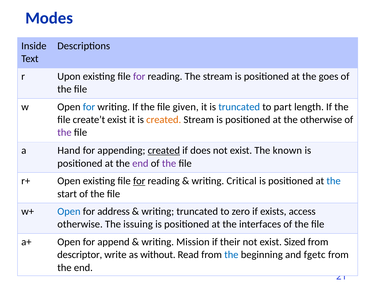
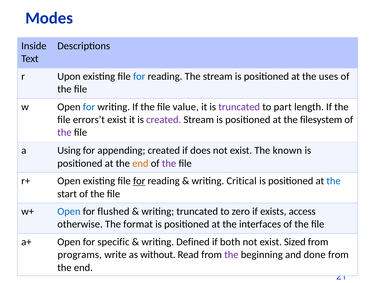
for colour: purple -> blue (139, 76)
goes: goes -> uses (328, 76)
given: given -> value (186, 107)
truncated colour: blue -> purple (239, 107)
create’t: create’t -> errors’t (89, 120)
created colour: orange -> purple (164, 120)
the otherwise: otherwise -> filesystem (321, 120)
Hand: Hand -> Using (69, 150)
created underline: present -> none (164, 150)
end colour: purple -> orange (140, 163)
address: address -> flushed (113, 211)
issuing: issuing -> format (138, 224)
append: append -> specific (113, 242)
Mission: Mission -> Defined (193, 242)
their: their -> both (230, 242)
descriptor: descriptor -> programs (80, 255)
the colour: blue -> purple (231, 255)
fgetc: fgetc -> done (315, 255)
